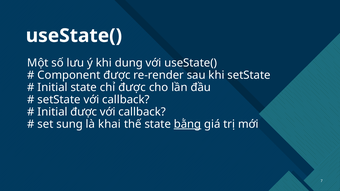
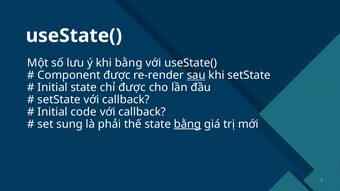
khi dung: dung -> bằng (129, 63)
sau underline: none -> present (196, 75)
Initial được: được -> code (84, 112)
khai: khai -> phải (110, 124)
